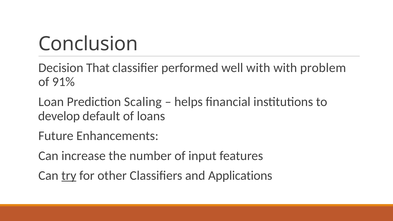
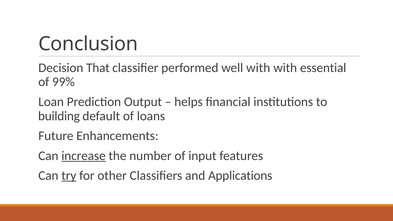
problem: problem -> essential (323, 68)
91%: 91% -> 99% (63, 82)
Scaling: Scaling -> Output (143, 102)
develop: develop -> building (59, 116)
increase underline: none -> present (84, 156)
